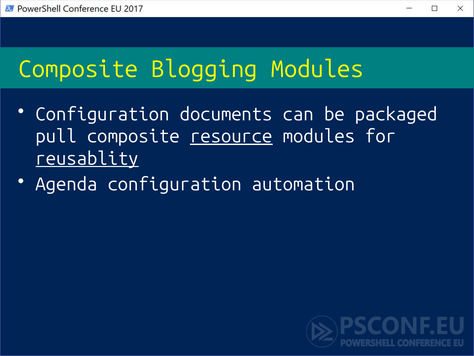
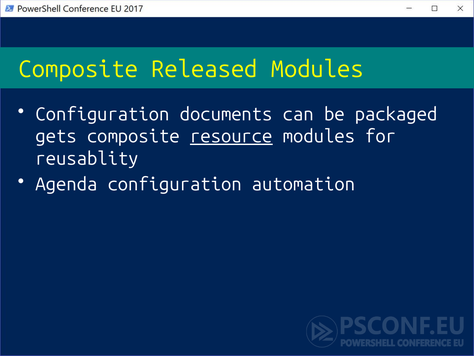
Blogging: Blogging -> Released (204, 69)
pull: pull -> gets (56, 136)
reusablity underline: present -> none (87, 158)
